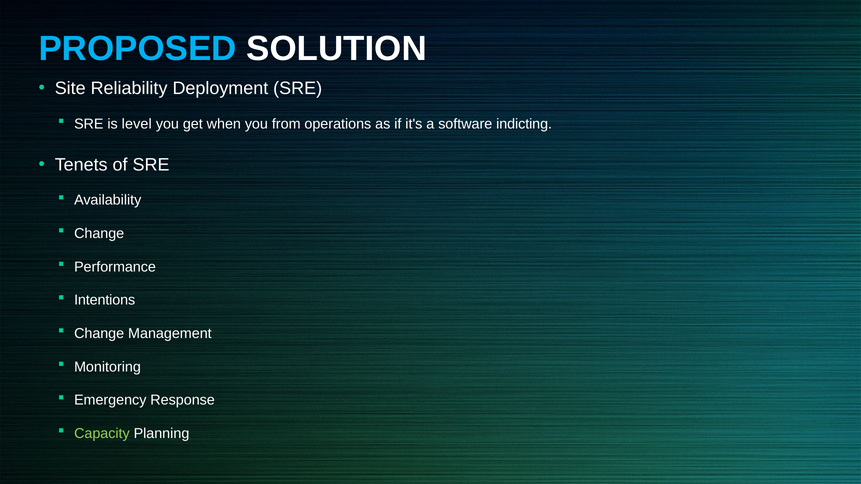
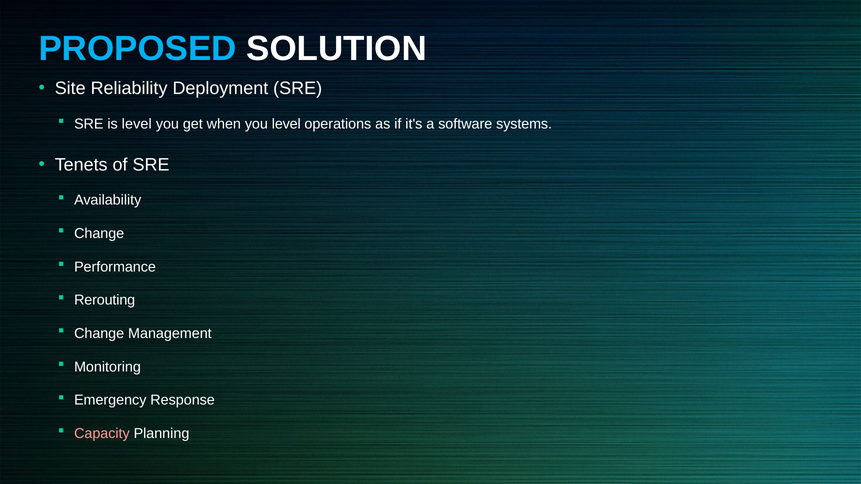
you from: from -> level (286, 124)
indicting: indicting -> systems (524, 124)
Intentions: Intentions -> Rerouting (105, 300)
Capacity colour: light green -> pink (102, 434)
